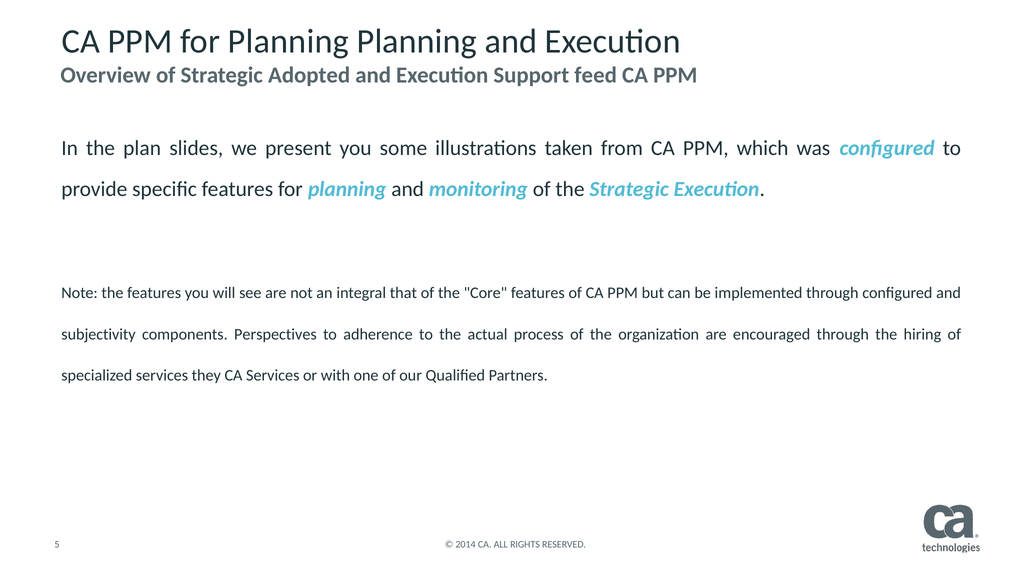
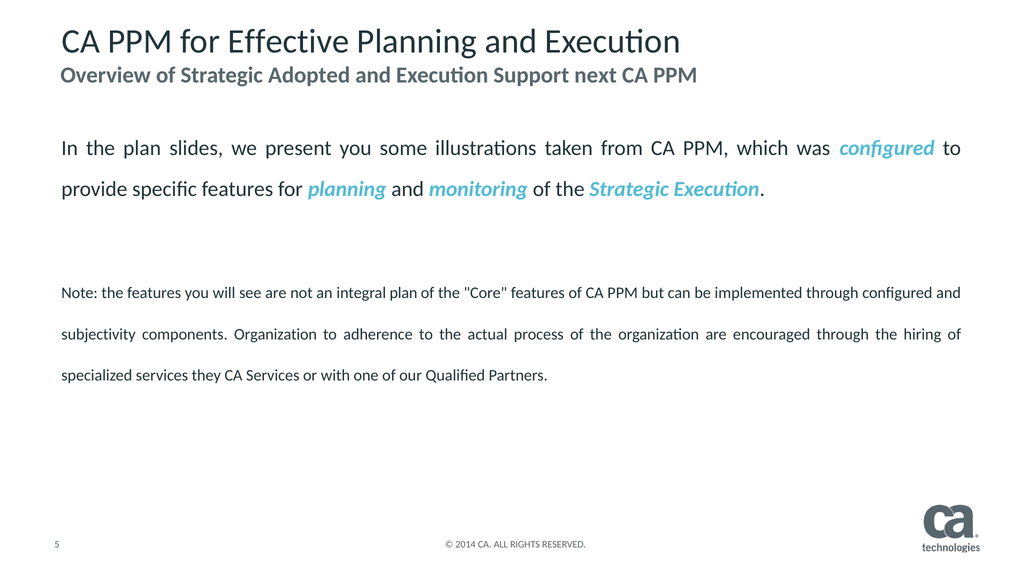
PPM for Planning: Planning -> Effective (288, 41)
feed: feed -> next (596, 75)
integral that: that -> plan (404, 293)
components Perspectives: Perspectives -> Organization (276, 334)
